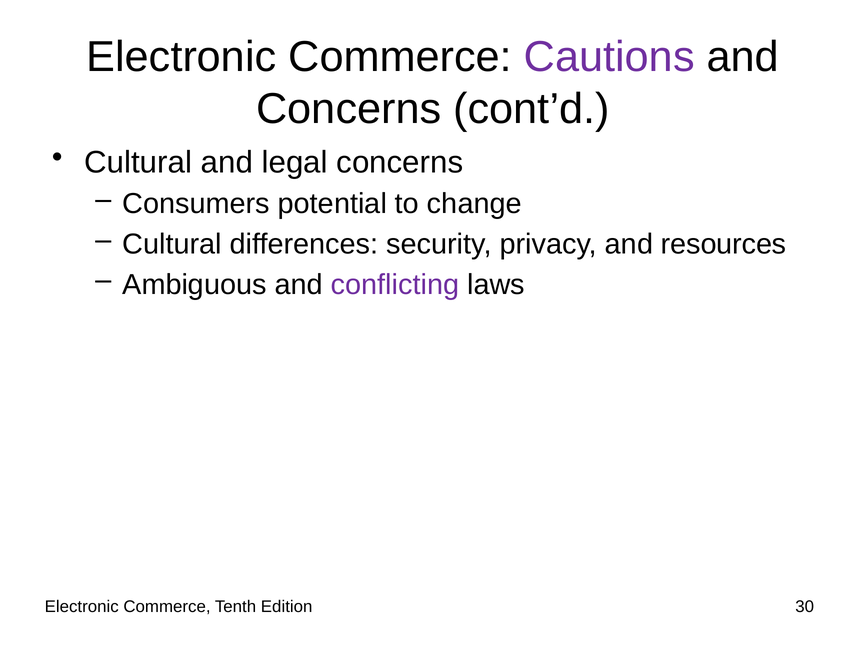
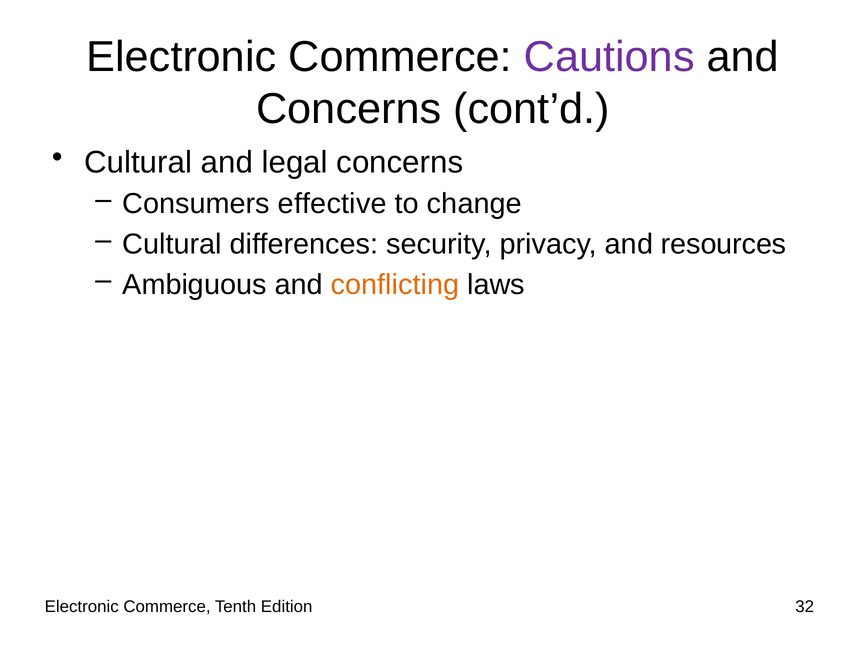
potential: potential -> effective (332, 204)
conflicting colour: purple -> orange (395, 285)
30: 30 -> 32 (805, 607)
